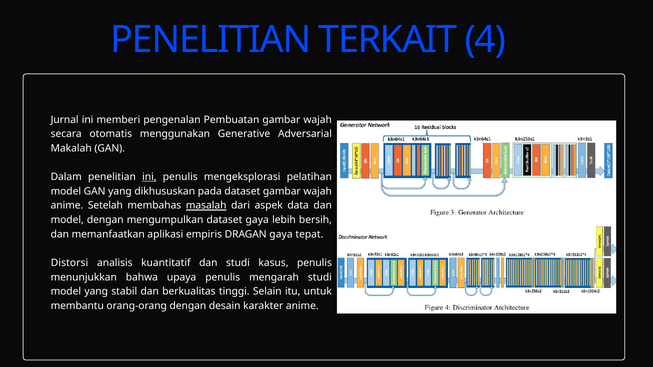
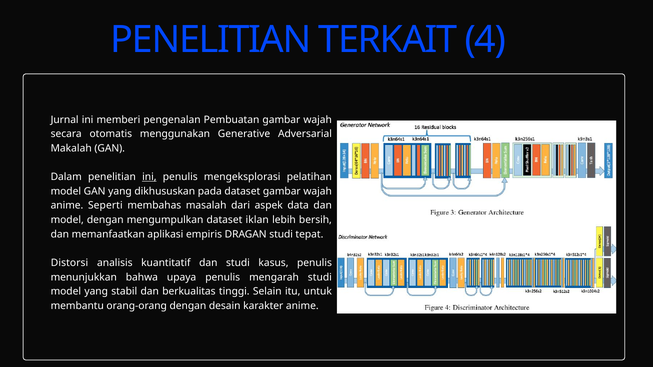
Setelah: Setelah -> Seperti (105, 206)
masalah underline: present -> none (206, 206)
dataset gaya: gaya -> iklan (257, 220)
DRAGAN gaya: gaya -> studi (281, 234)
